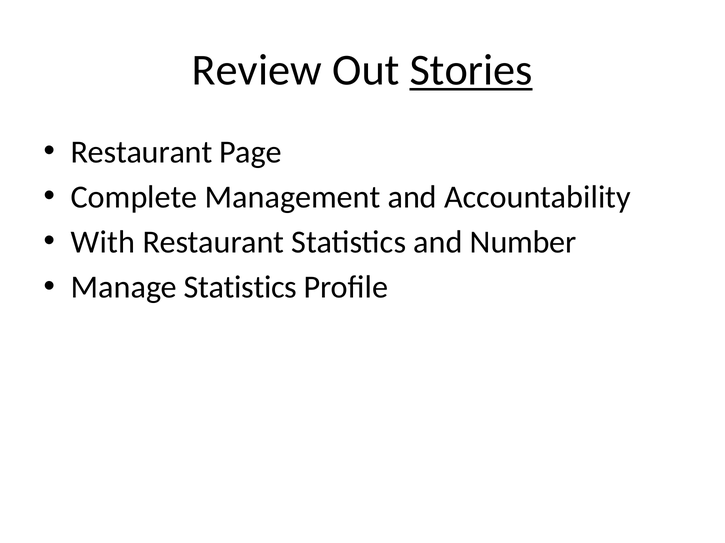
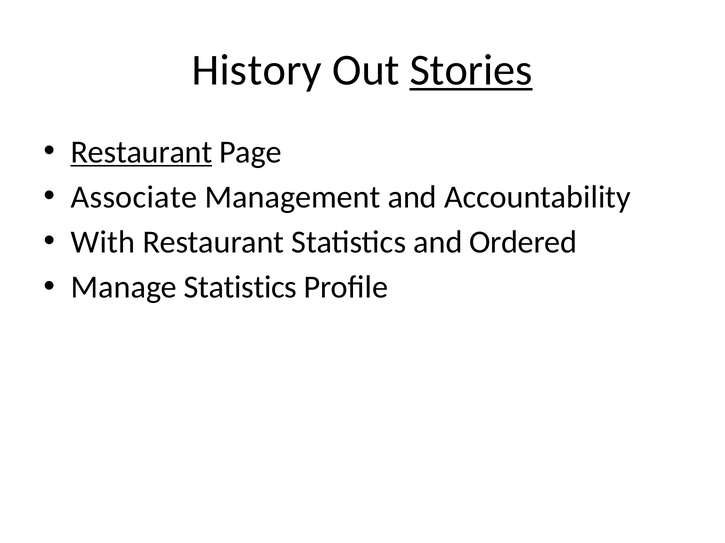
Review: Review -> History (257, 70)
Restaurant underline: none -> present (141, 152)
Complete: Complete -> Associate (134, 197)
Number: Number -> Ordered (523, 242)
